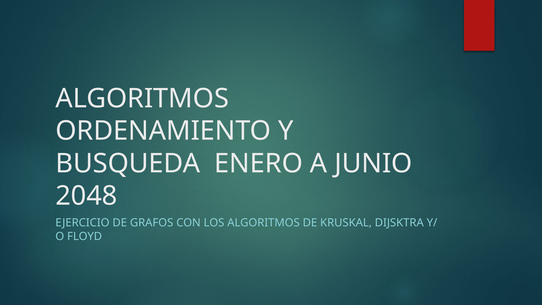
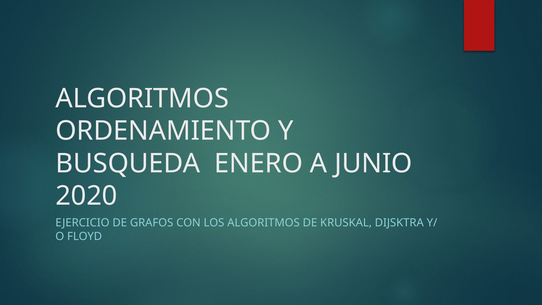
2048: 2048 -> 2020 (86, 196)
